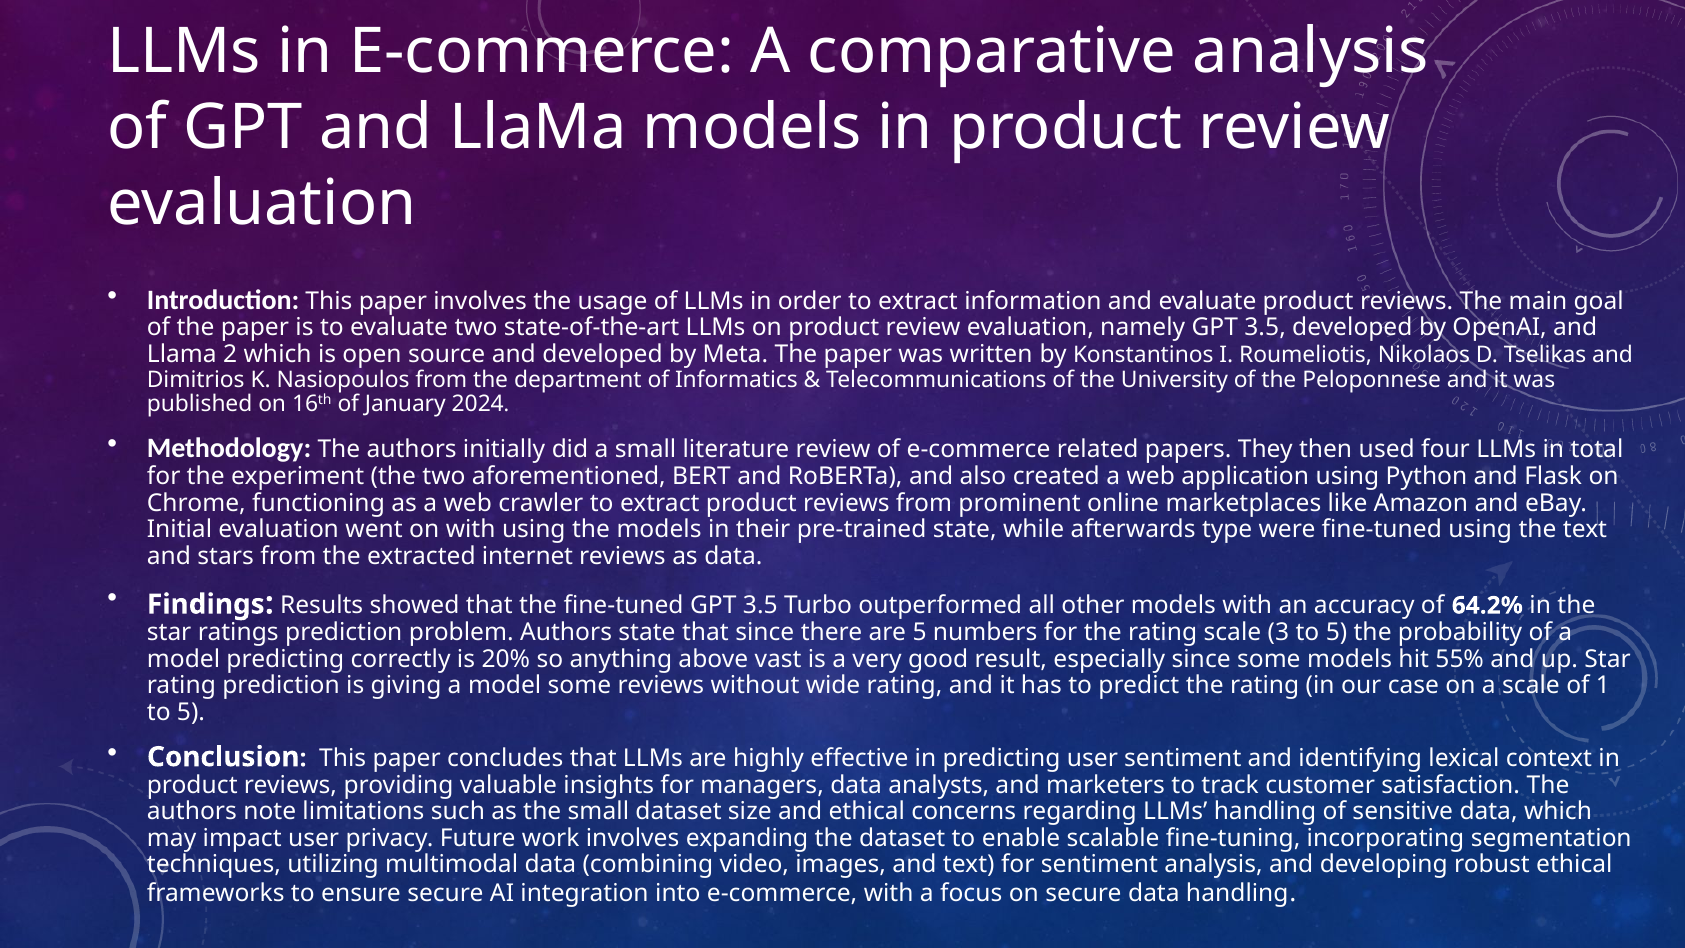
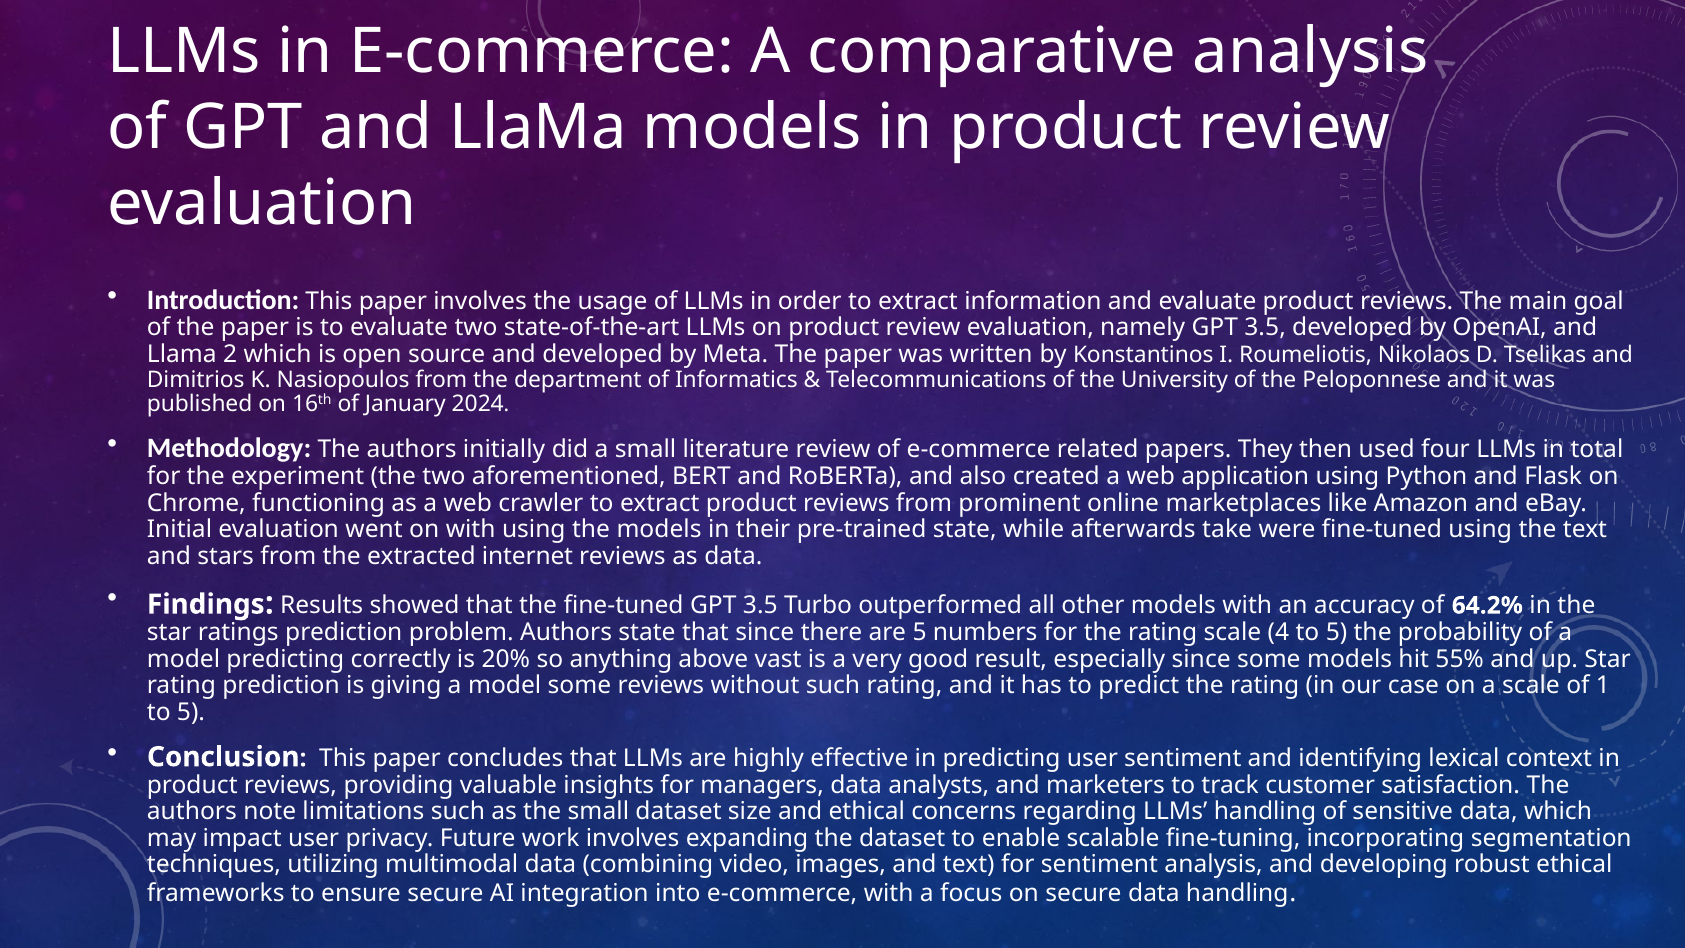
type: type -> take (1227, 529)
3: 3 -> 4 (1278, 632)
without wide: wide -> such (833, 686)
